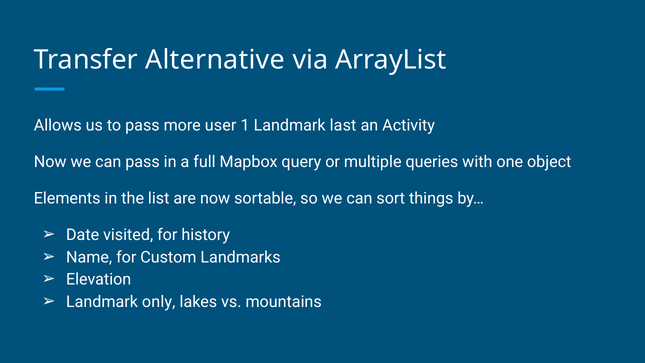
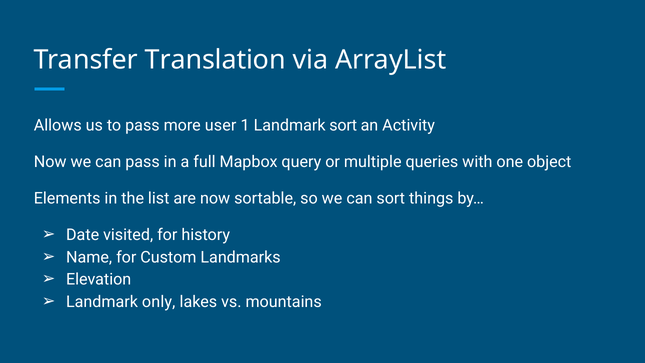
Alternative: Alternative -> Translation (215, 60)
Landmark last: last -> sort (343, 125)
